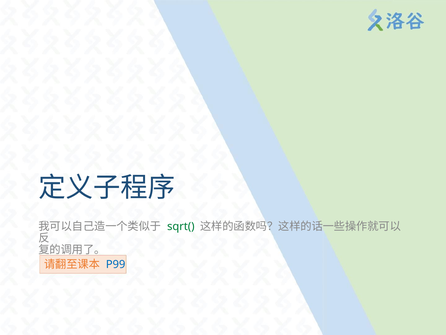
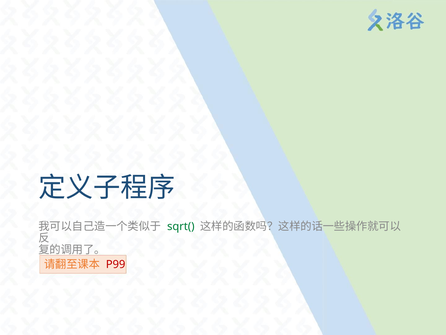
P99 colour: blue -> red (116, 264)
